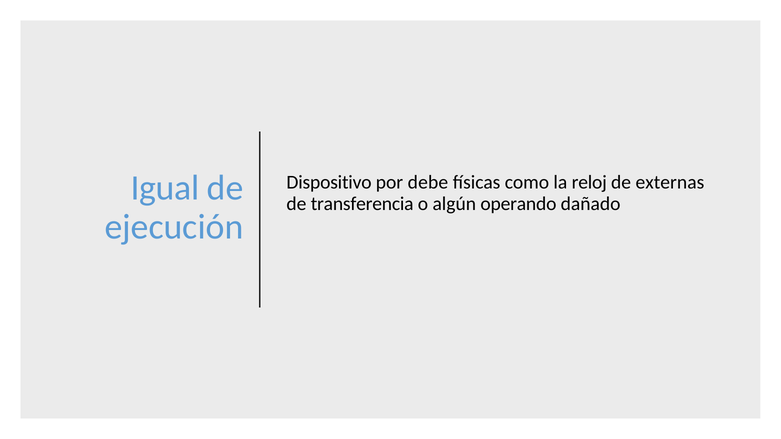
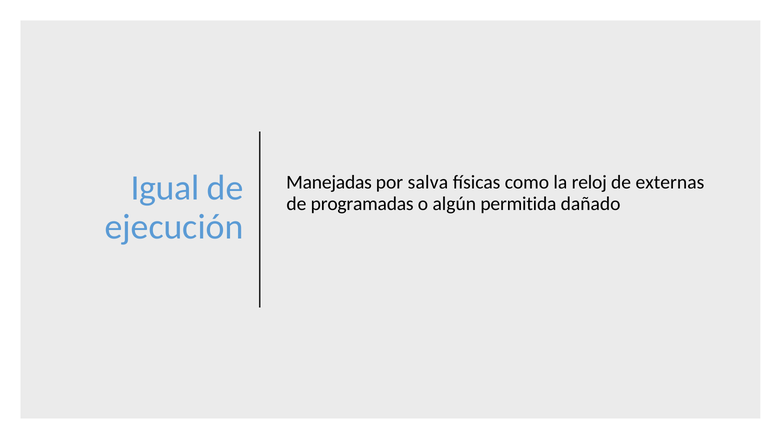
Dispositivo: Dispositivo -> Manejadas (329, 183)
debe: debe -> salva (428, 183)
transferencia: transferencia -> programadas (362, 204)
operando: operando -> permitida (518, 204)
